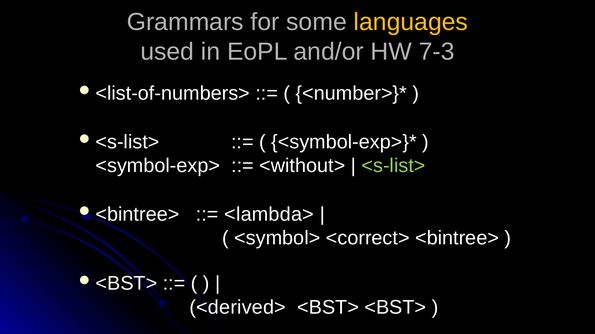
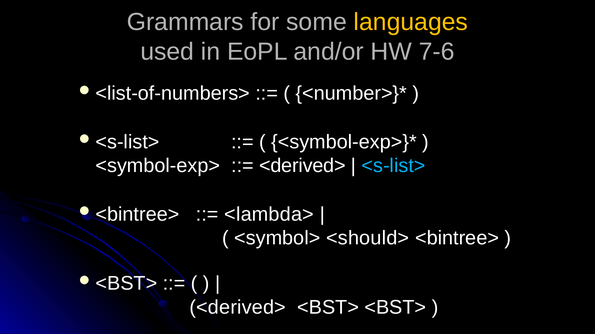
7-3: 7-3 -> 7-6 (437, 52)
<without>: <without> -> <derived> (302, 166)
<s-list> colour: light green -> light blue (393, 166)
<correct>: <correct> -> <should> (368, 238)
